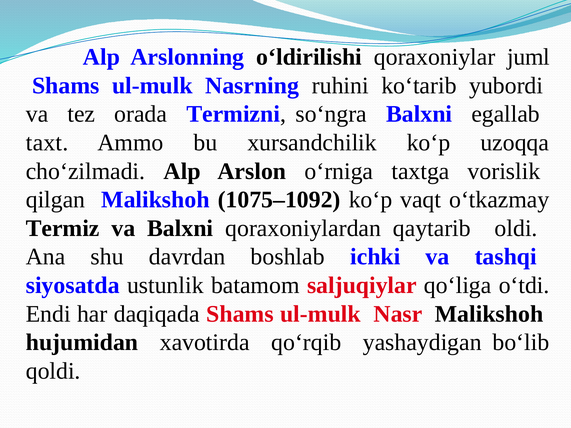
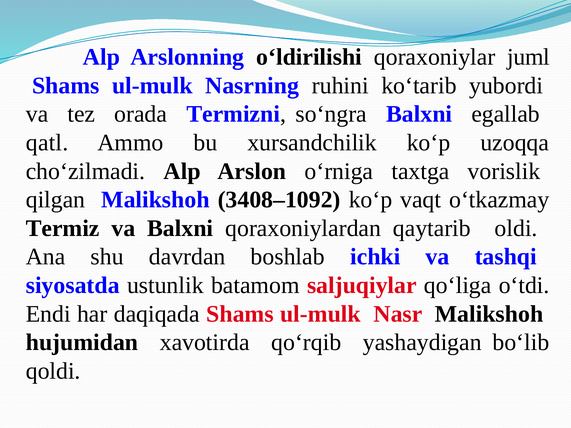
taxt: taxt -> qatl (47, 143)
1075–1092: 1075–1092 -> 3408–1092 (279, 200)
